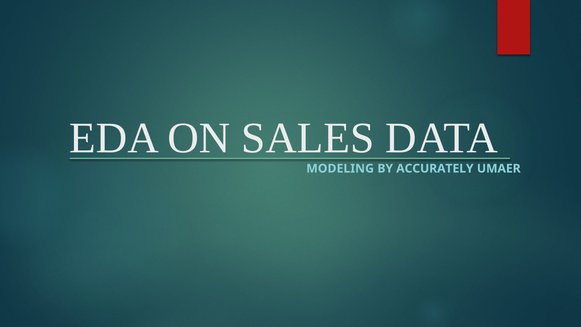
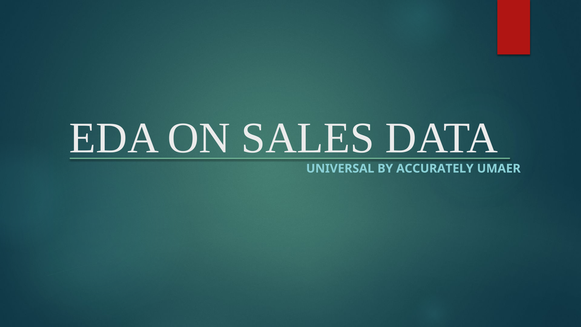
MODELING: MODELING -> UNIVERSAL (340, 168)
